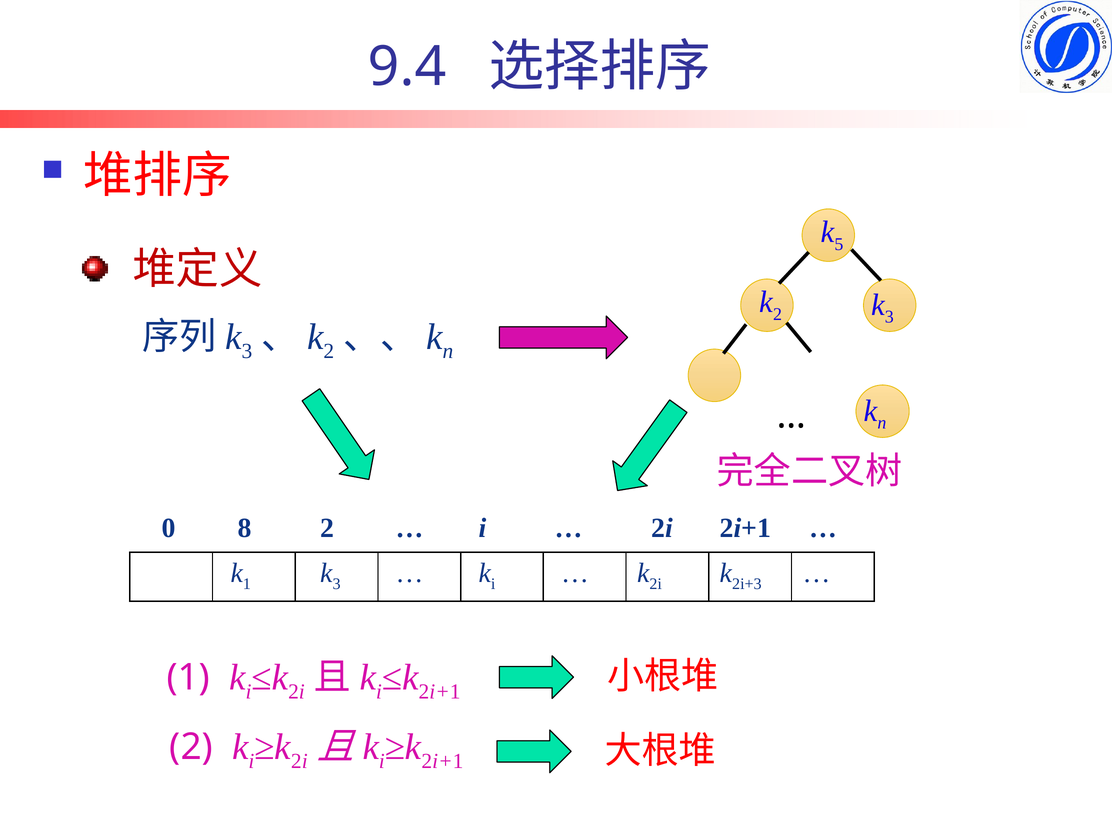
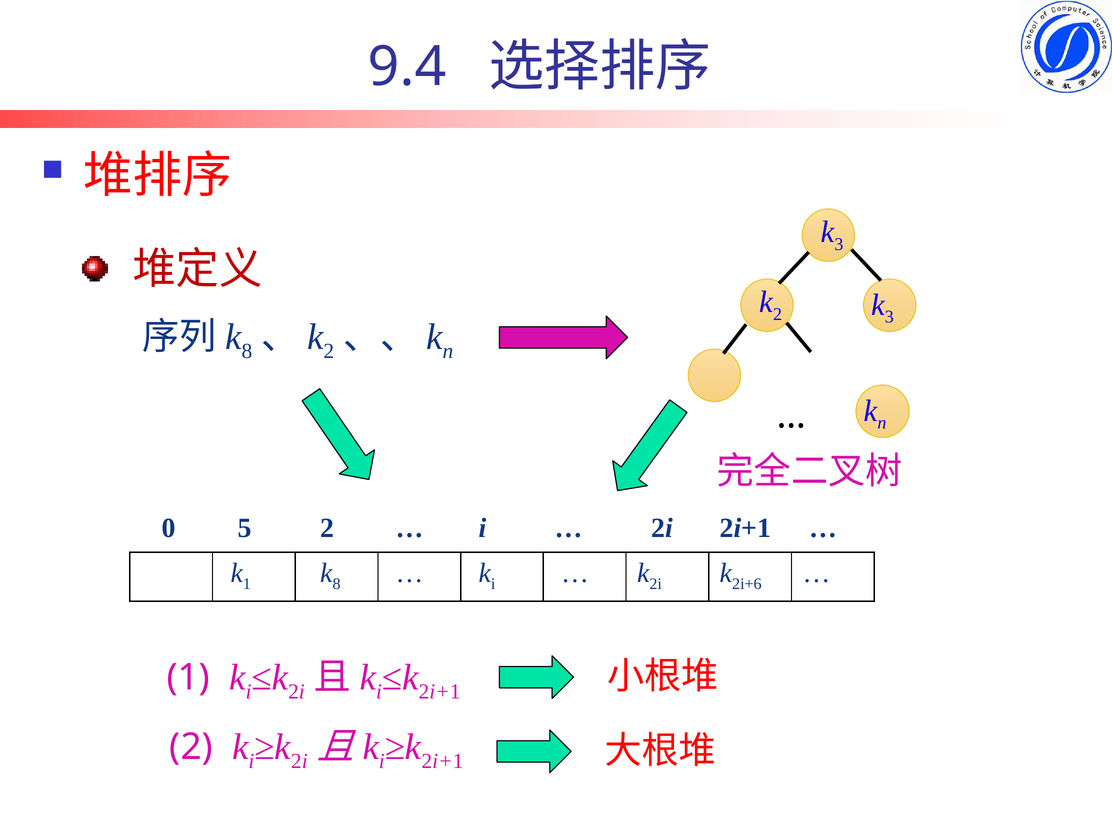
5: 5 -> 3 (839, 244)
3: 3 -> 8 (247, 351)
8: 8 -> 5 (245, 528)
3: 3 -> 8 (337, 584)
2i+3: 2i+3 -> 2i+6 (747, 584)
